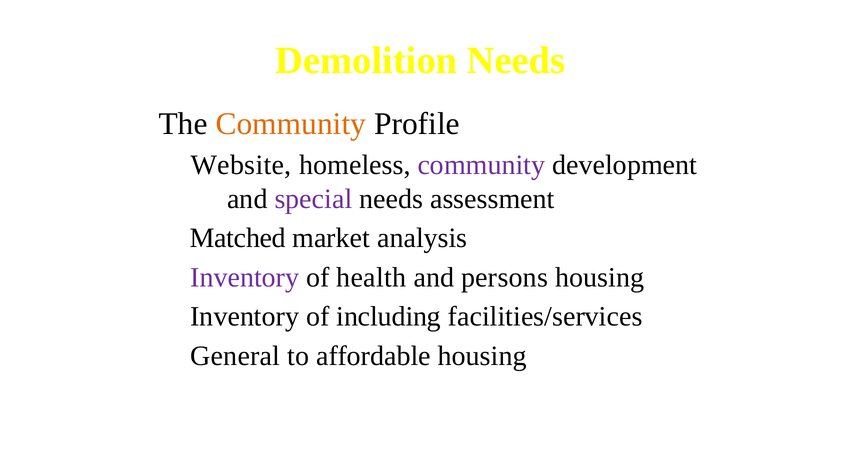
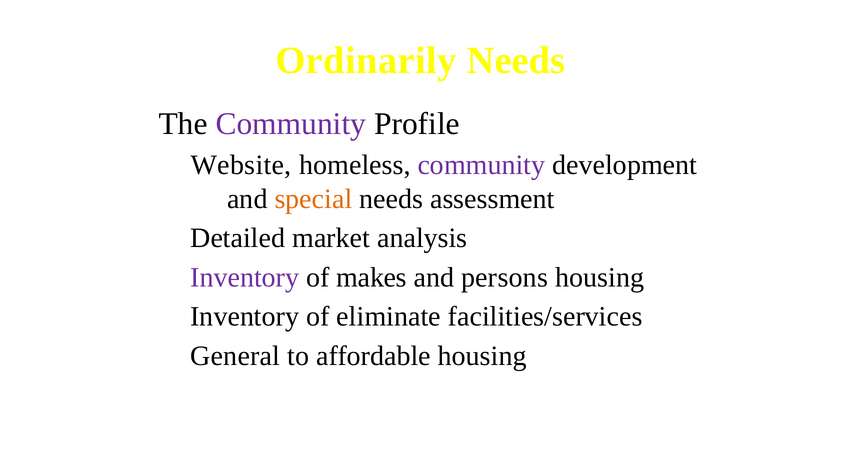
Demolition: Demolition -> Ordinarily (366, 60)
Community colour: orange -> purple (291, 124)
special colour: purple -> orange (313, 199)
Matched: Matched -> Detailed (238, 238)
health: health -> makes (372, 277)
including: including -> eliminate (389, 317)
